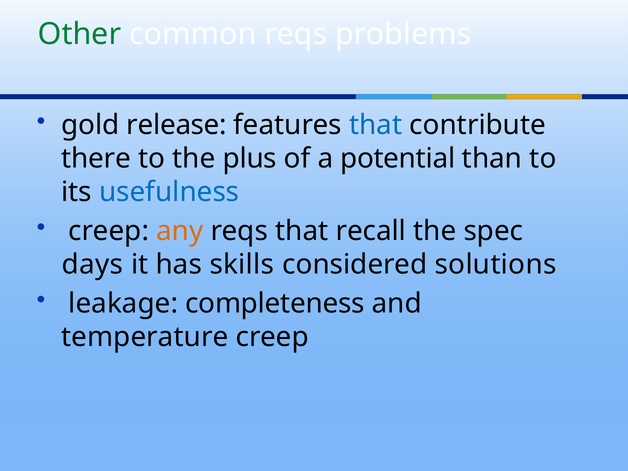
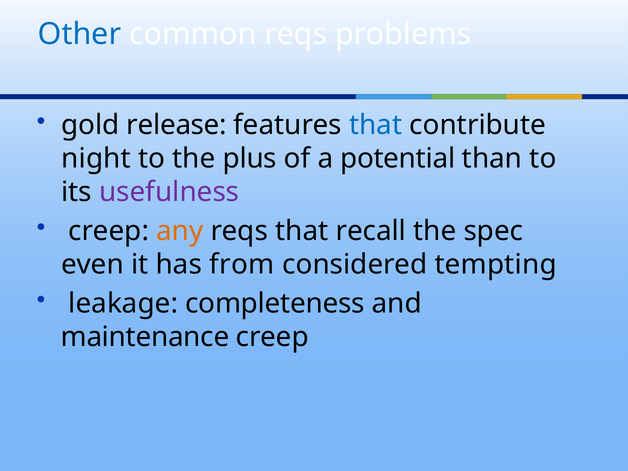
Other colour: green -> blue (79, 34)
there: there -> night (96, 158)
usefulness colour: blue -> purple (169, 192)
days: days -> even (93, 265)
skills: skills -> from (242, 265)
solutions: solutions -> tempting (496, 265)
temperature: temperature -> maintenance (145, 337)
